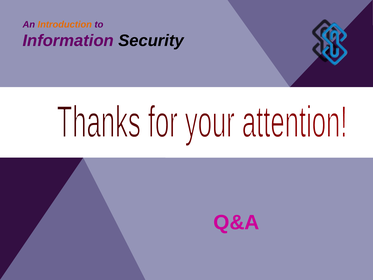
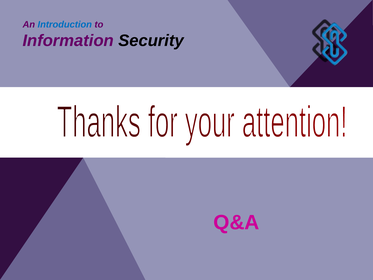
Introduction colour: orange -> blue (65, 25)
